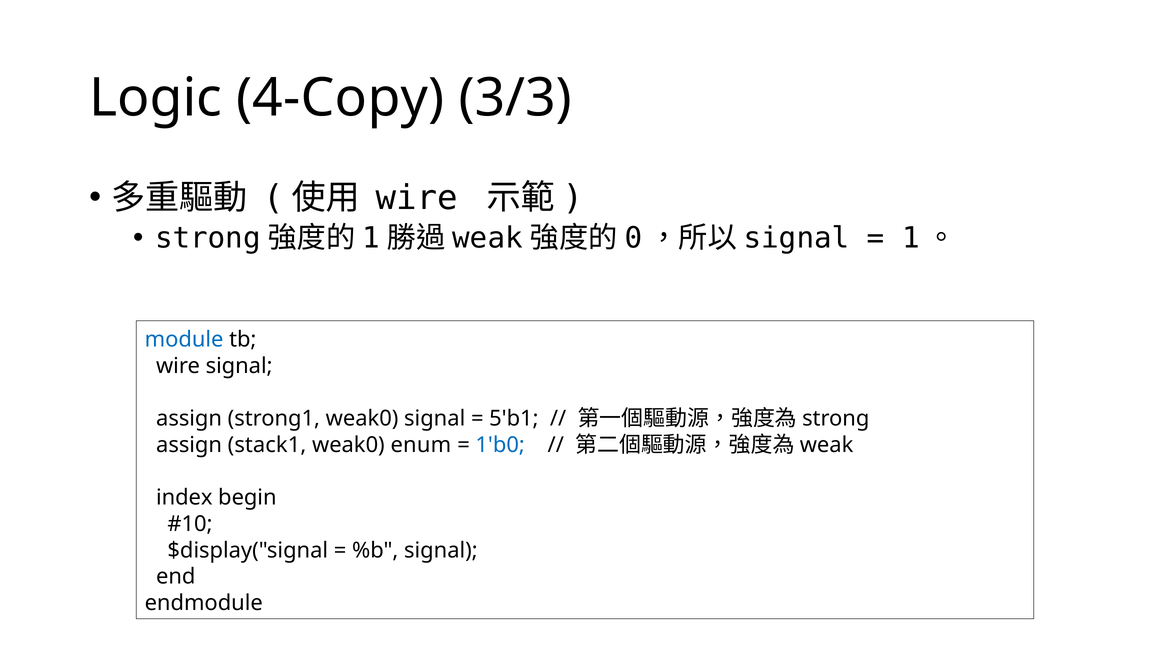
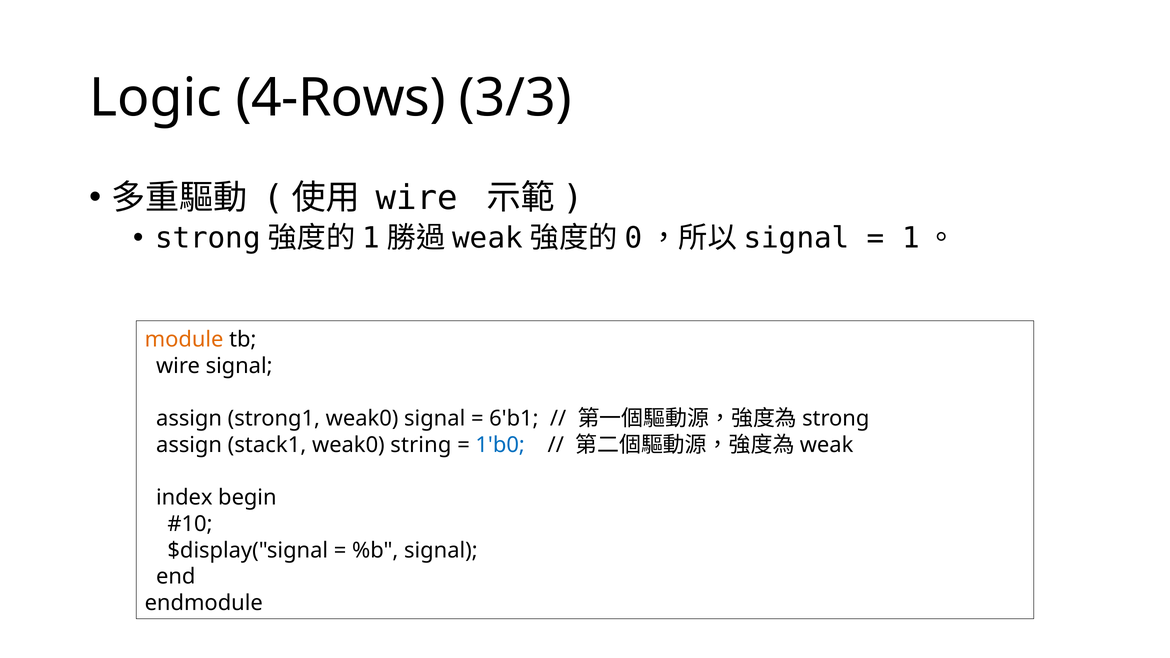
4-Copy: 4-Copy -> 4-Rows (341, 98)
module colour: blue -> orange (184, 340)
5'b1: 5'b1 -> 6'b1 (514, 419)
enum: enum -> string (421, 445)
